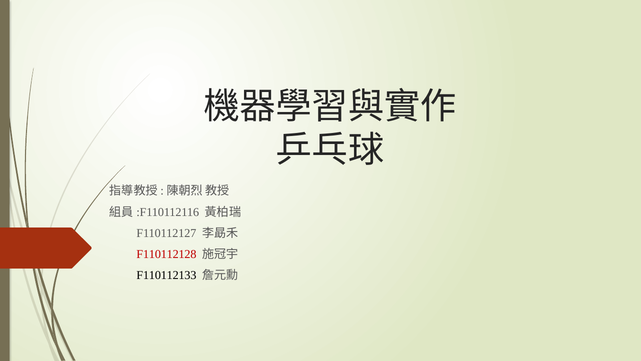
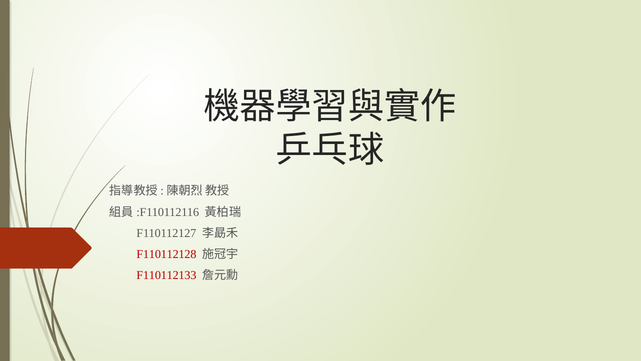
F110112133 colour: black -> red (166, 275)
